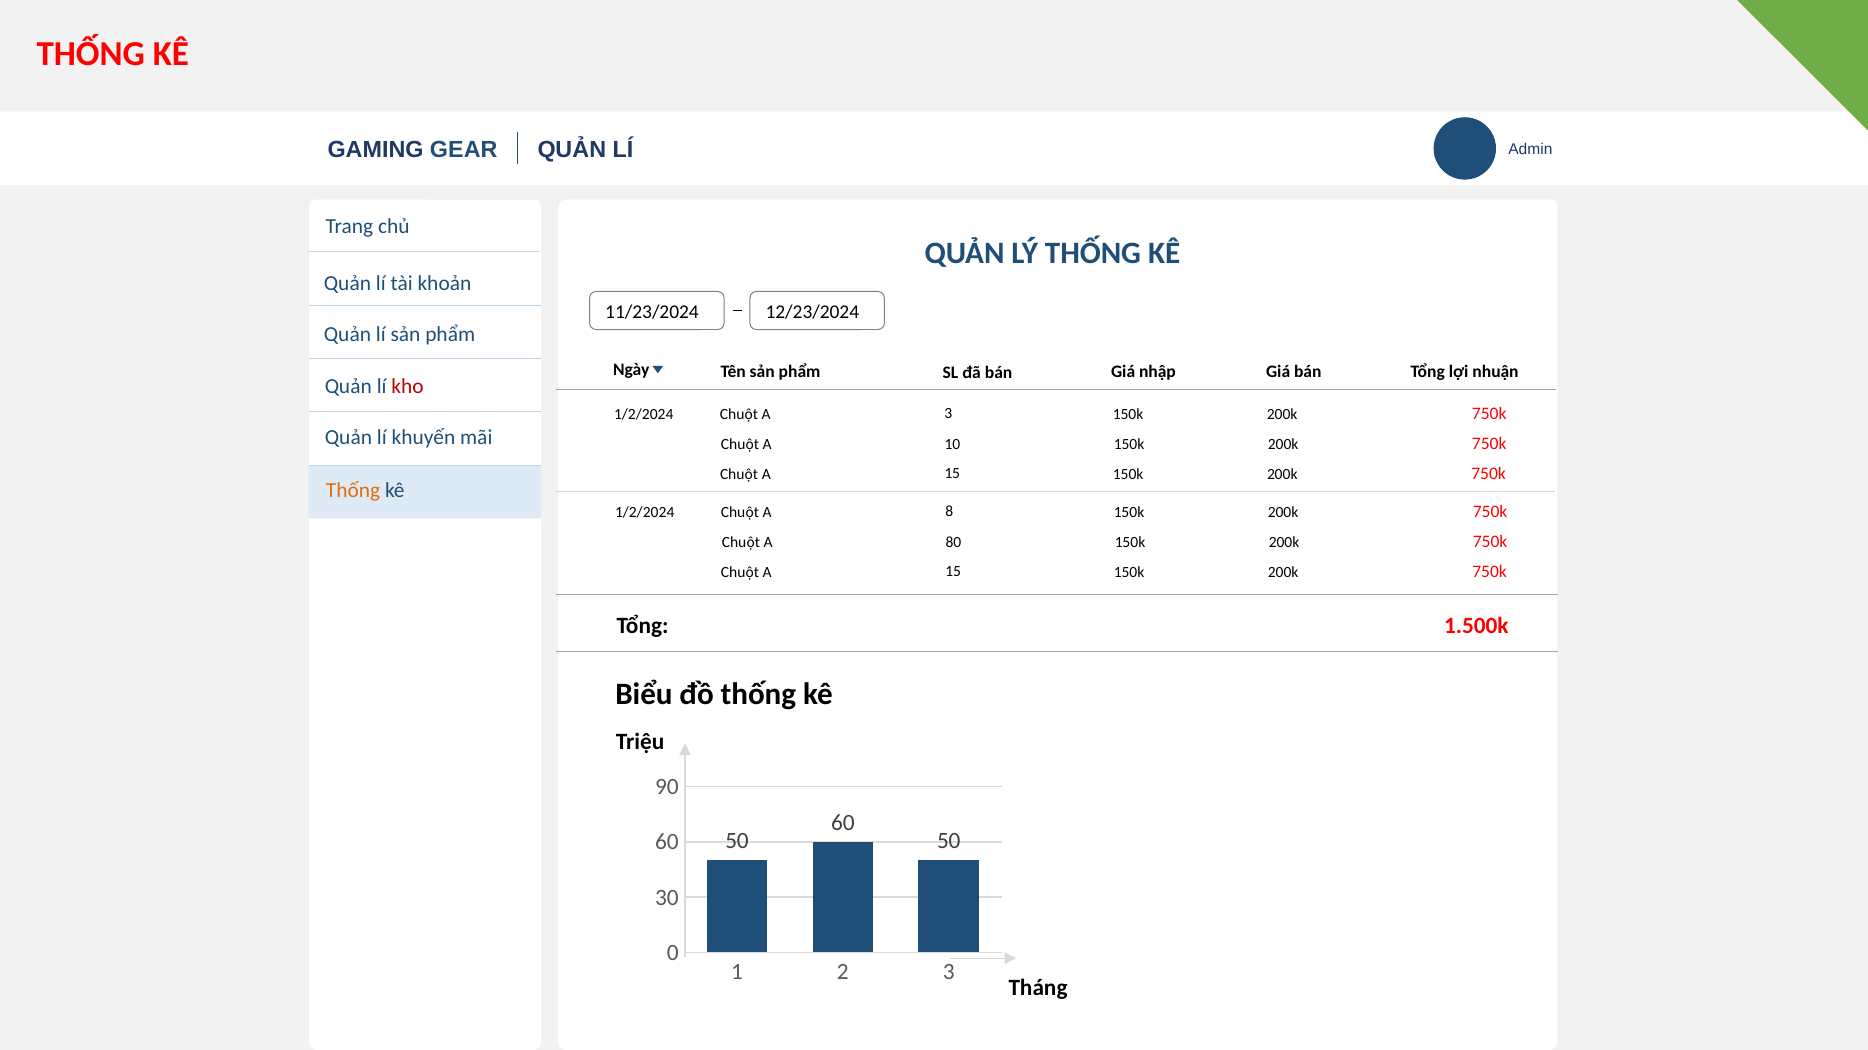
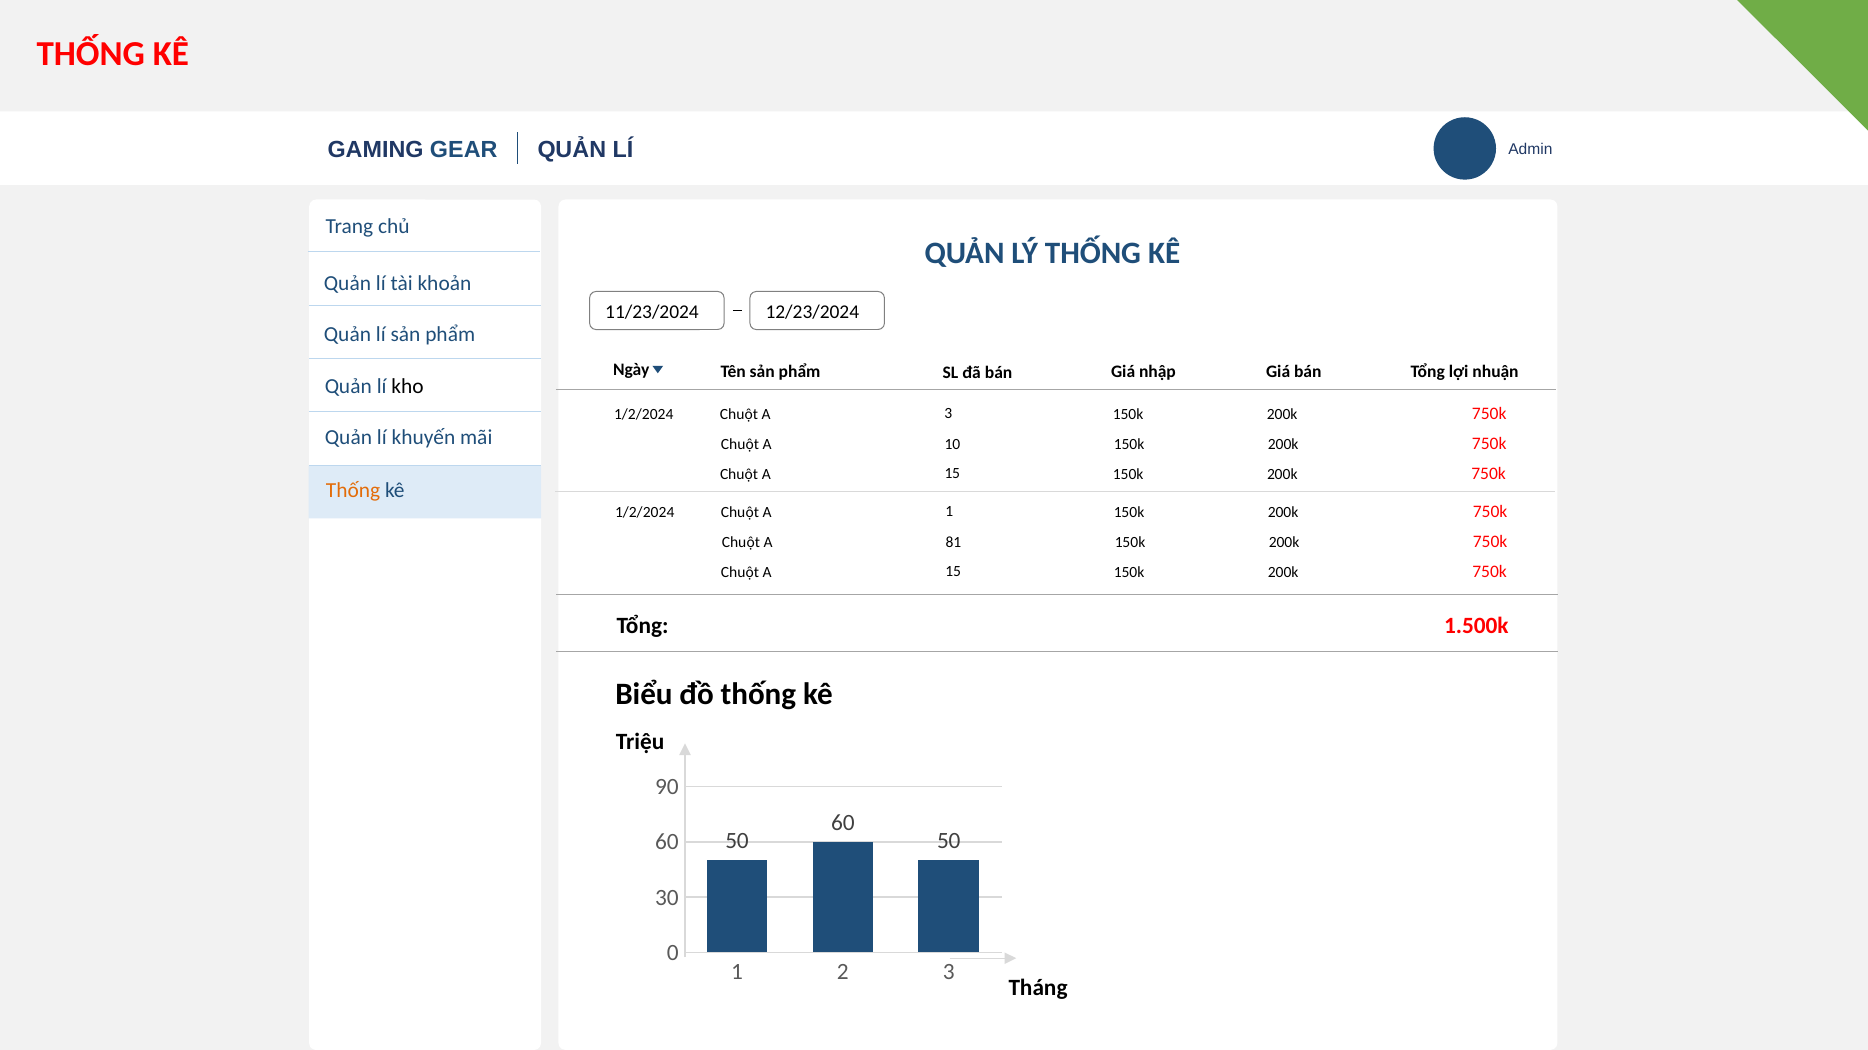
kho colour: red -> black (408, 387)
A 8: 8 -> 1 (949, 512)
80: 80 -> 81 (953, 542)
